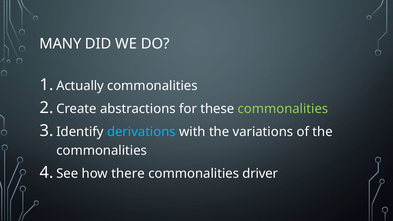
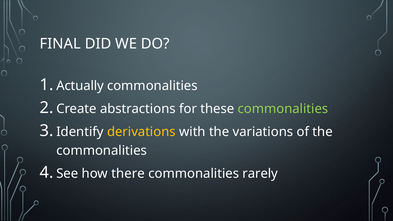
MANY: MANY -> FINAL (60, 44)
derivations colour: light blue -> yellow (141, 132)
driver: driver -> rarely (260, 174)
